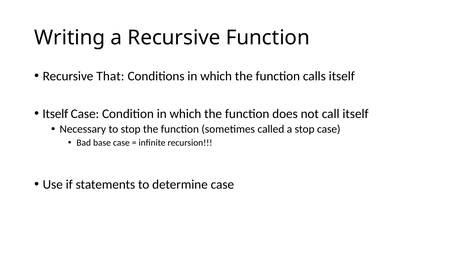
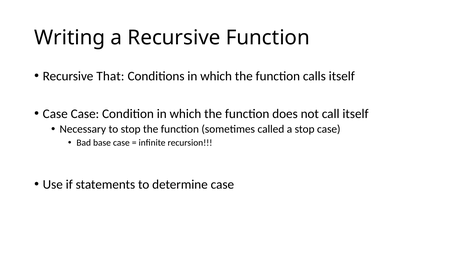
Itself: Itself -> Case (55, 114)
